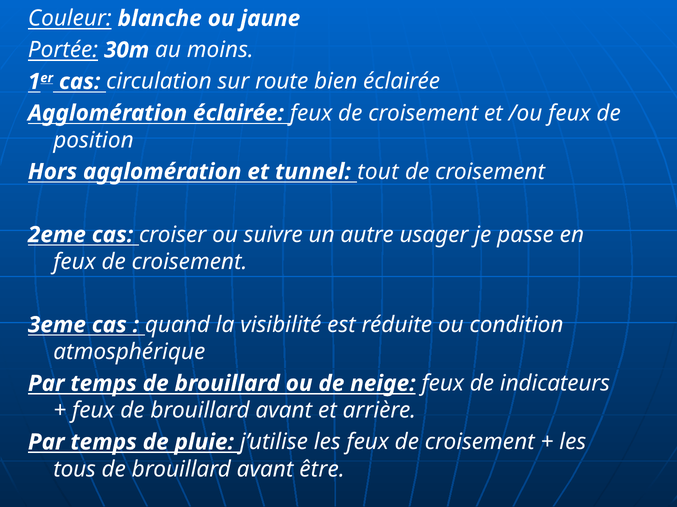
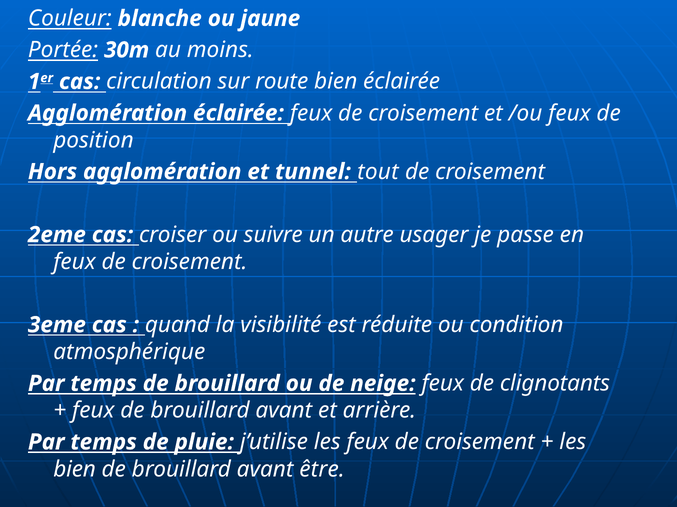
indicateurs: indicateurs -> clignotants (555, 384)
tous: tous -> bien (75, 470)
